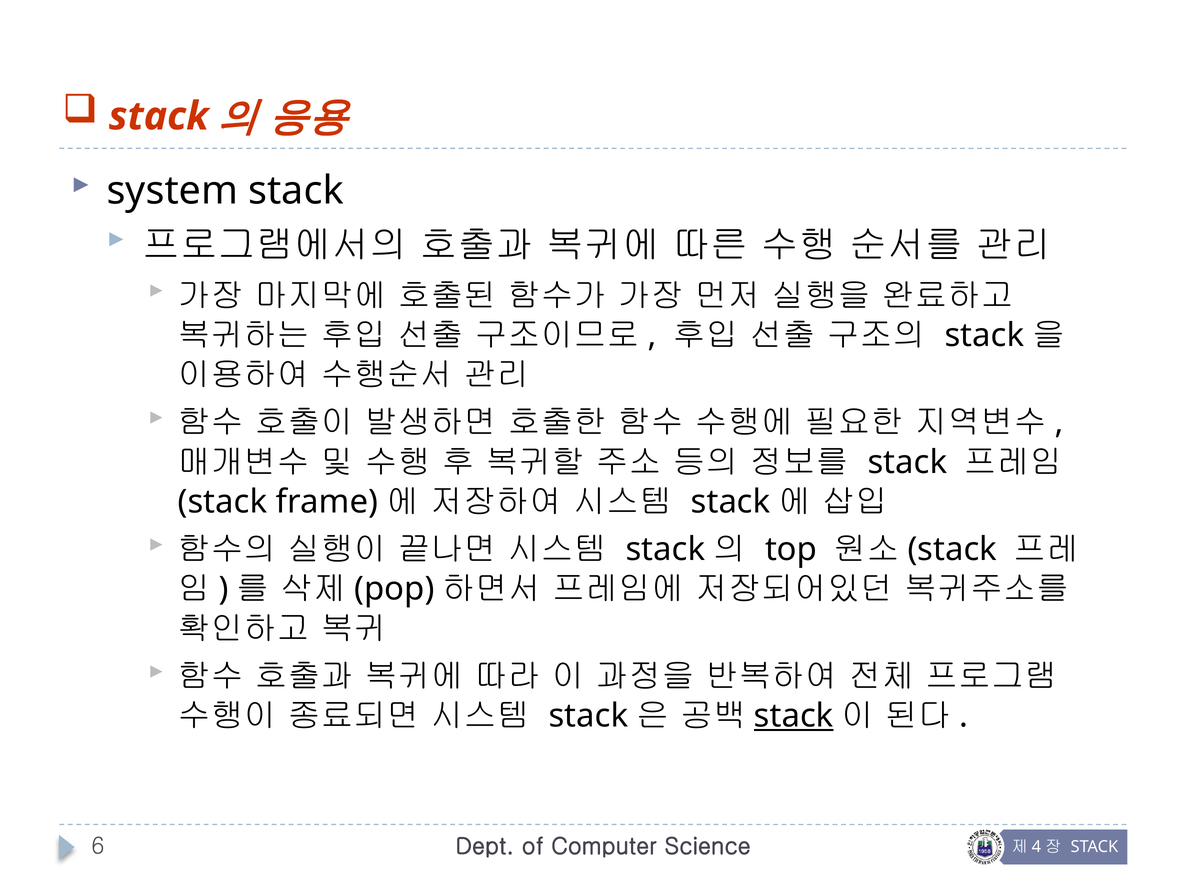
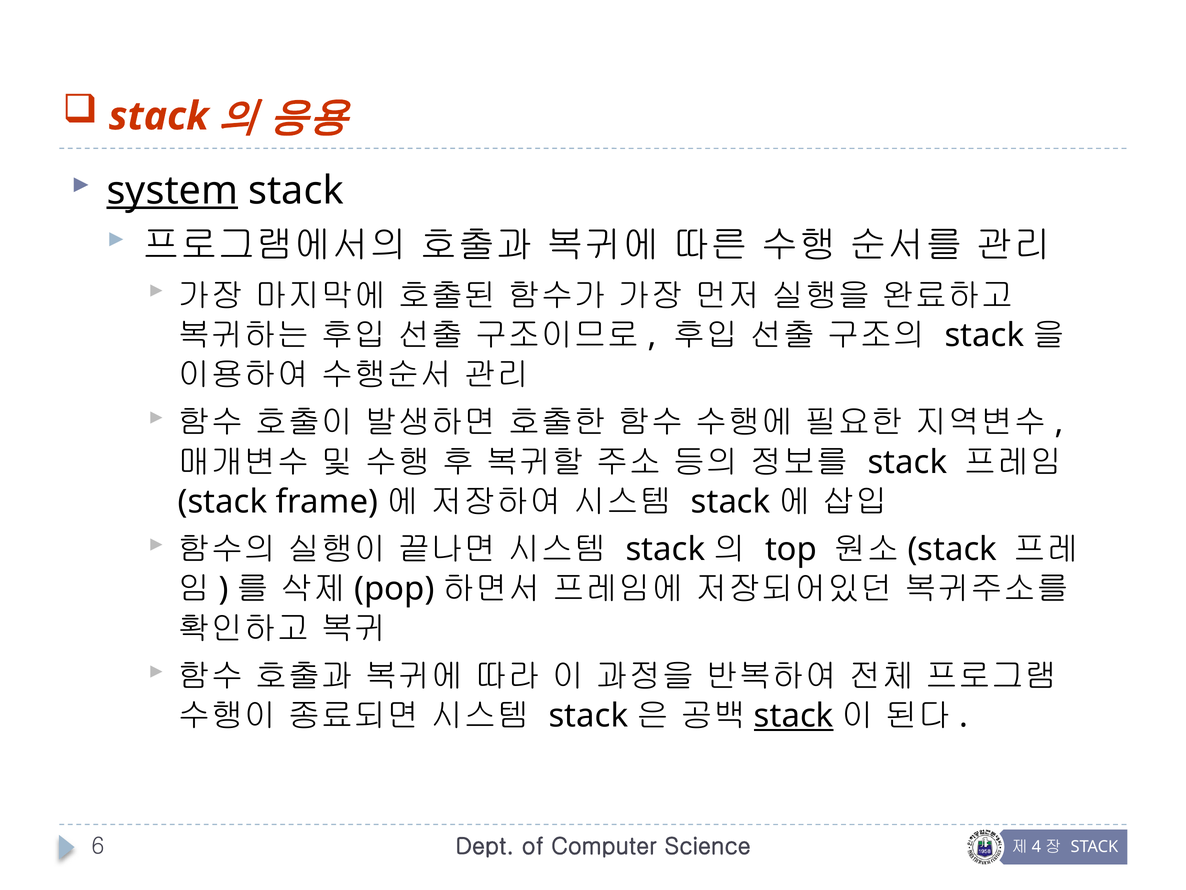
system underline: none -> present (172, 191)
